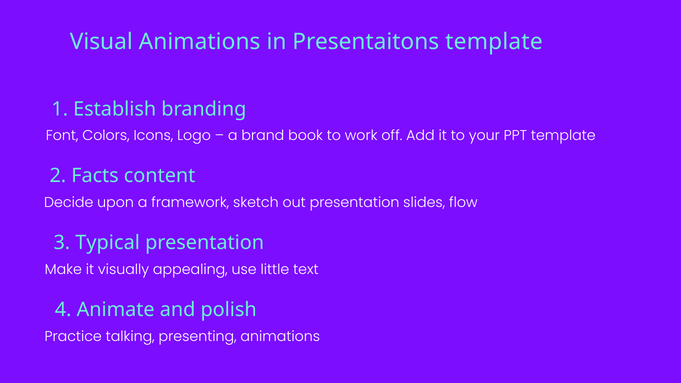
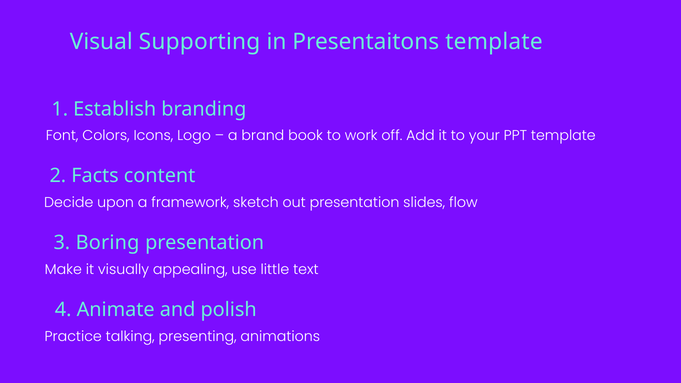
Visual Animations: Animations -> Supporting (200, 42)
Typical: Typical -> Boring (108, 243)
